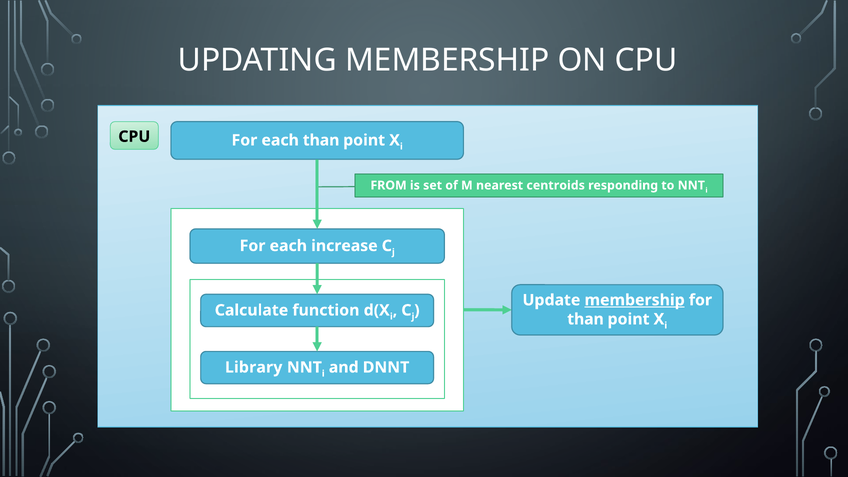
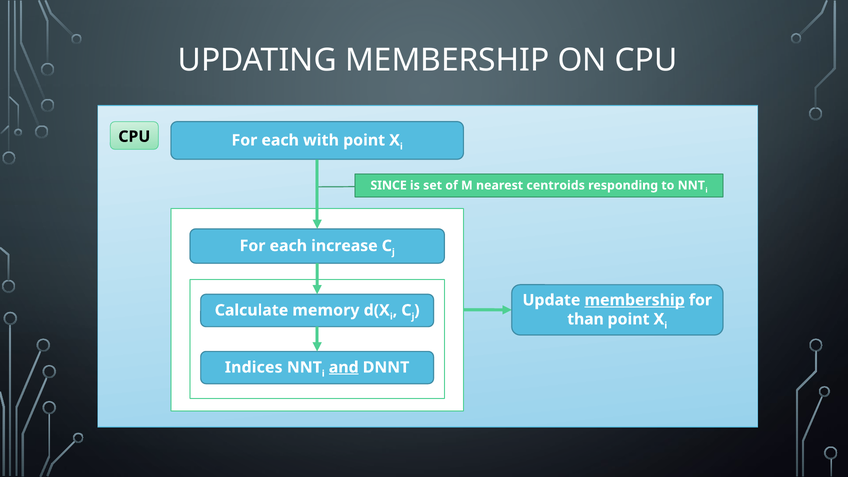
each than: than -> with (321, 140)
FROM: FROM -> SINCE (389, 185)
function: function -> memory (326, 310)
Library: Library -> Indices (254, 367)
and underline: none -> present (344, 367)
